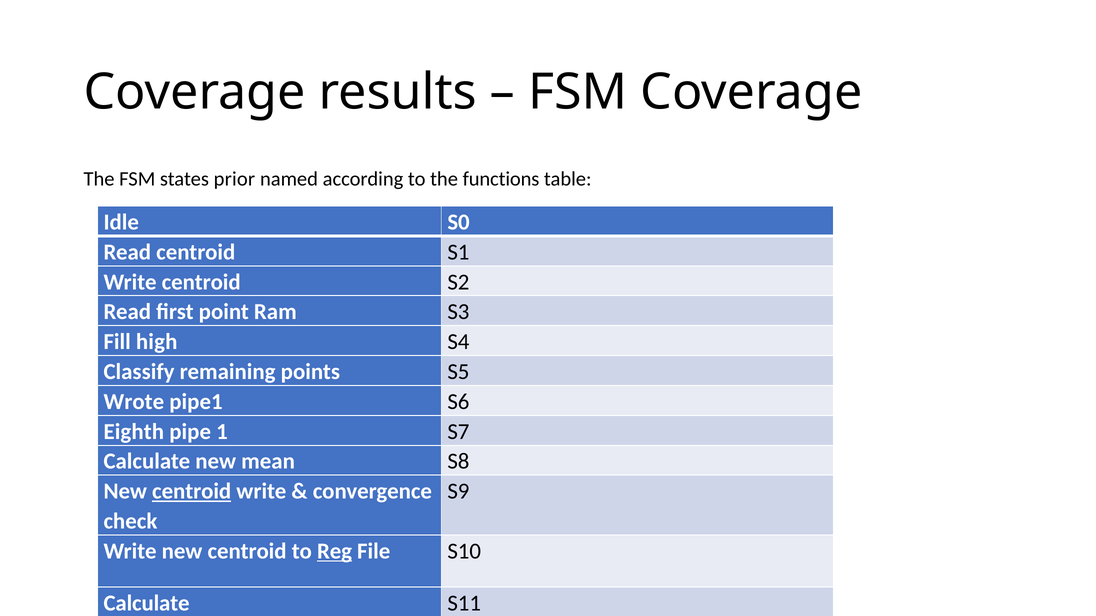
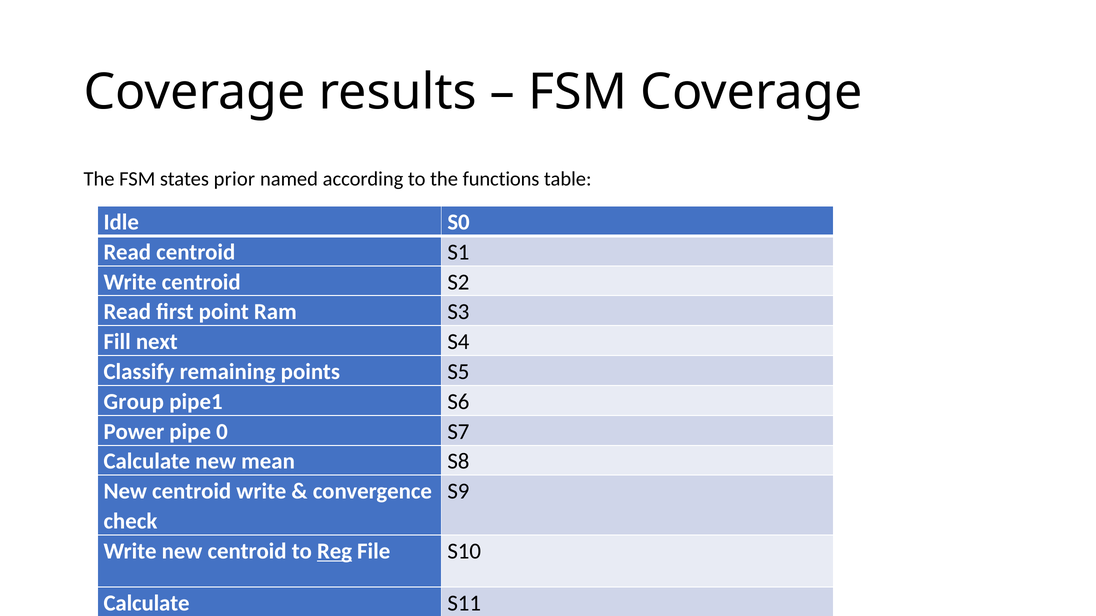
high: high -> next (157, 342)
Wrote: Wrote -> Group (134, 402)
Eighth: Eighth -> Power (134, 432)
1: 1 -> 0 (222, 432)
centroid underline: present -> none (192, 492)
